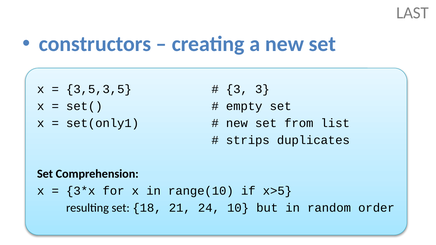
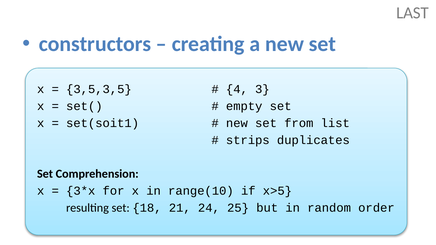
3: 3 -> 4 (237, 89)
set(only1: set(only1 -> set(soit1 (103, 123)
10: 10 -> 25 (238, 208)
